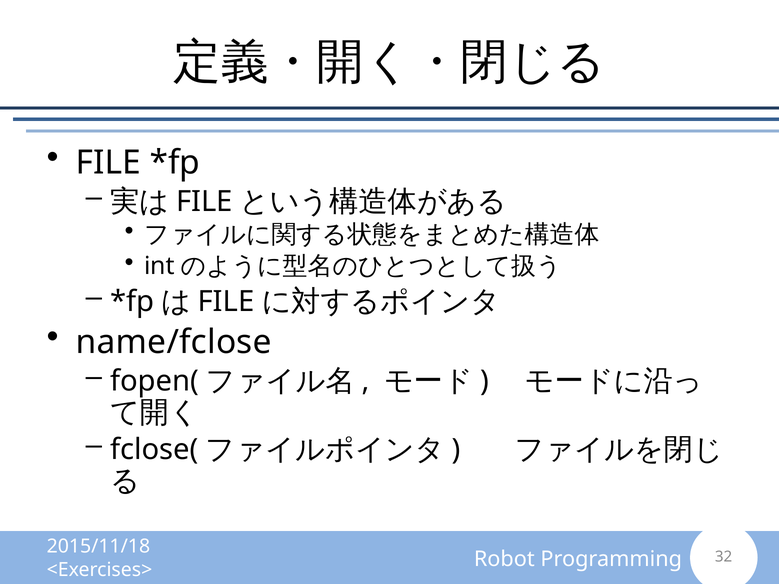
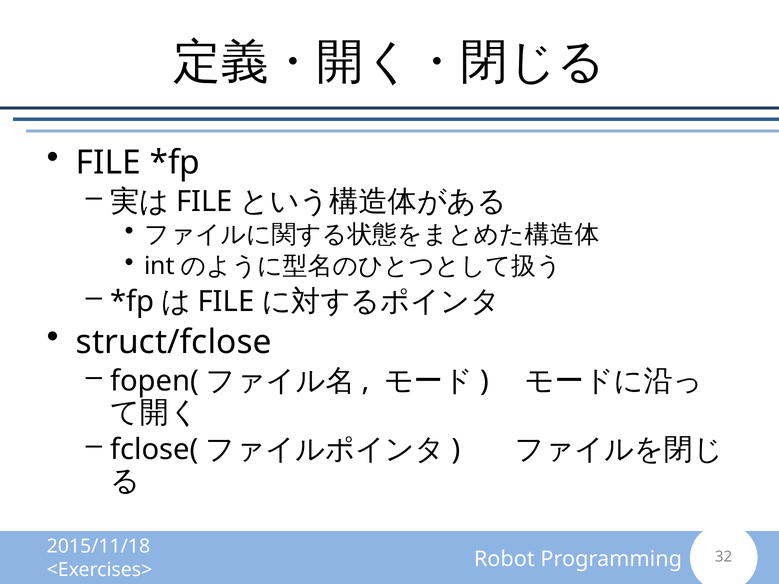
name/fclose: name/fclose -> struct/fclose (174, 342)
